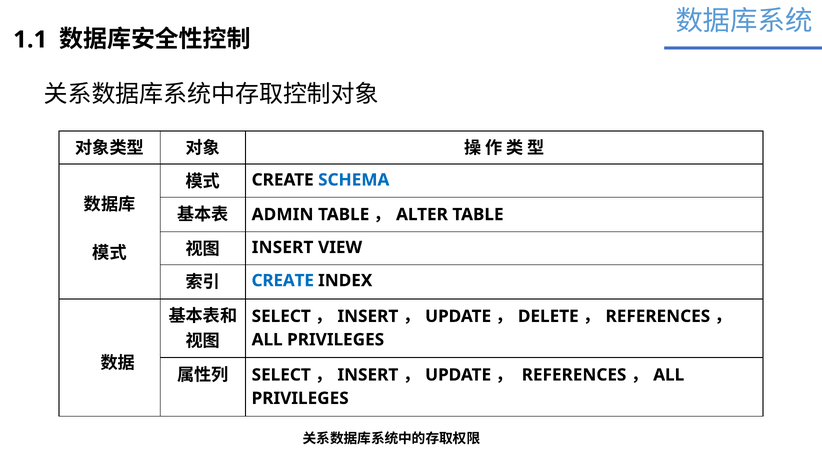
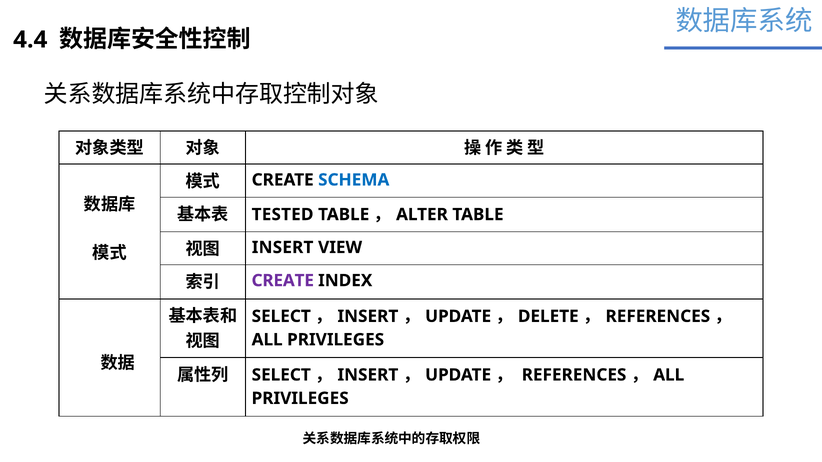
1.1: 1.1 -> 4.4 (30, 40)
ADMIN: ADMIN -> TESTED (283, 215)
CREATE colour: blue -> purple (283, 281)
